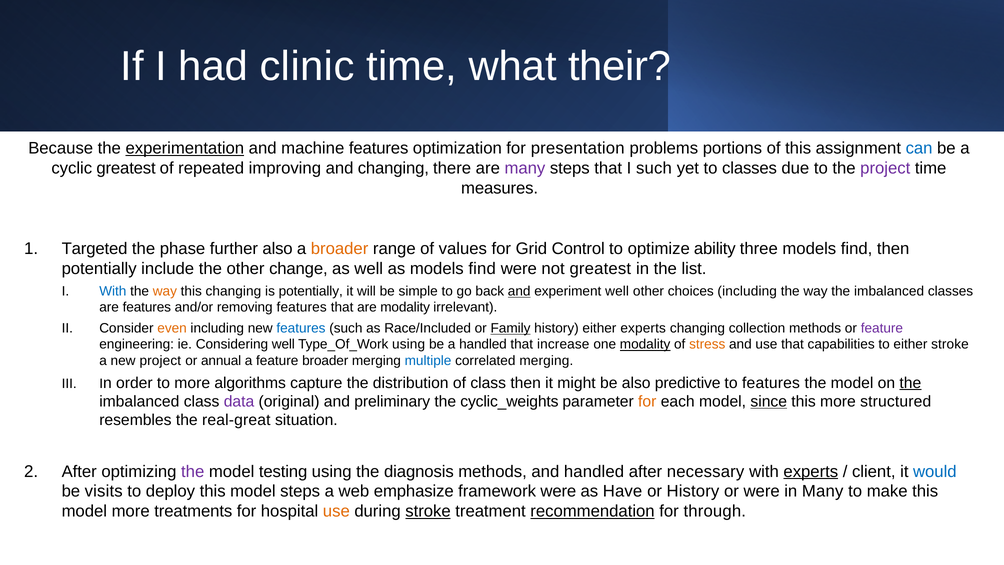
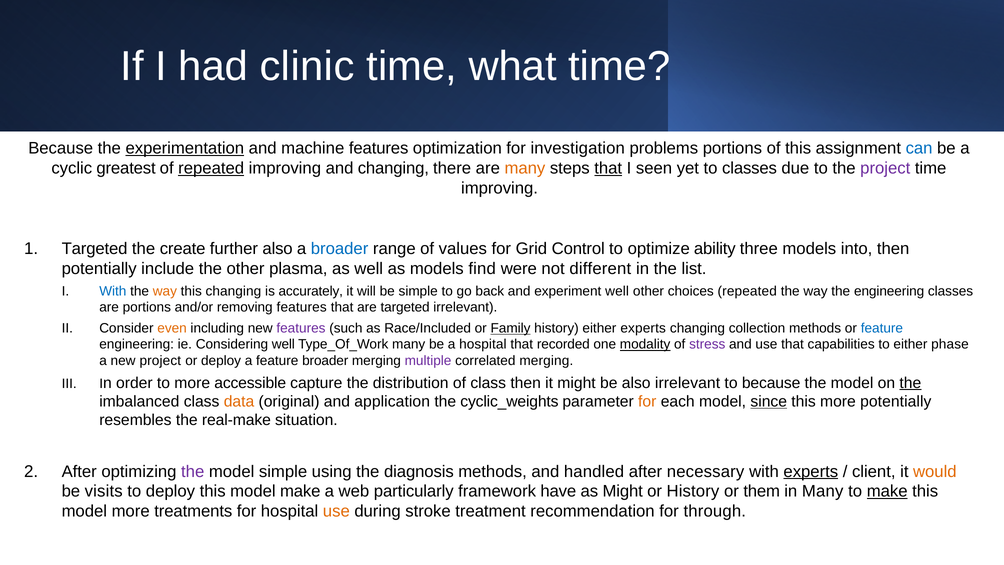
what their: their -> time (619, 67)
presentation: presentation -> investigation (578, 148)
repeated underline: none -> present (211, 168)
many colour: purple -> orange (525, 168)
that underline: none -> present (608, 168)
I such: such -> seen (654, 168)
measures: measures -> improving (500, 188)
phase: phase -> create (183, 249)
broader colour: orange -> blue (340, 249)
three models find: find -> into (857, 249)
change: change -> plasma (298, 269)
not greatest: greatest -> different (600, 269)
is potentially: potentially -> accurately (311, 291)
and underline: present -> none (519, 291)
choices including: including -> repeated (747, 291)
way the imbalanced: imbalanced -> engineering (889, 291)
are features: features -> portions (147, 307)
are modality: modality -> targeted (405, 307)
features colour: blue -> purple (301, 328)
feature colour: purple -> blue (882, 328)
Type_Of_Work using: using -> many (409, 344)
a handled: handled -> hospital (483, 344)
increase: increase -> recorded (563, 344)
stress colour: orange -> purple (707, 344)
either stroke: stroke -> phase (950, 344)
or annual: annual -> deploy (221, 361)
multiple colour: blue -> purple (428, 361)
algorithms: algorithms -> accessible (250, 383)
also predictive: predictive -> irrelevant (688, 383)
to features: features -> because (771, 383)
data colour: purple -> orange (239, 401)
preliminary: preliminary -> application (392, 401)
more structured: structured -> potentially (896, 401)
real-great: real-great -> real-make (236, 420)
model testing: testing -> simple (283, 471)
would colour: blue -> orange (935, 471)
model steps: steps -> make (300, 491)
emphasize: emphasize -> particularly (414, 491)
framework were: were -> have (558, 491)
as Have: Have -> Might (623, 491)
or were: were -> them (762, 491)
make underline: none -> present (887, 491)
stroke underline: present -> none (428, 511)
recommendation underline: present -> none (593, 511)
